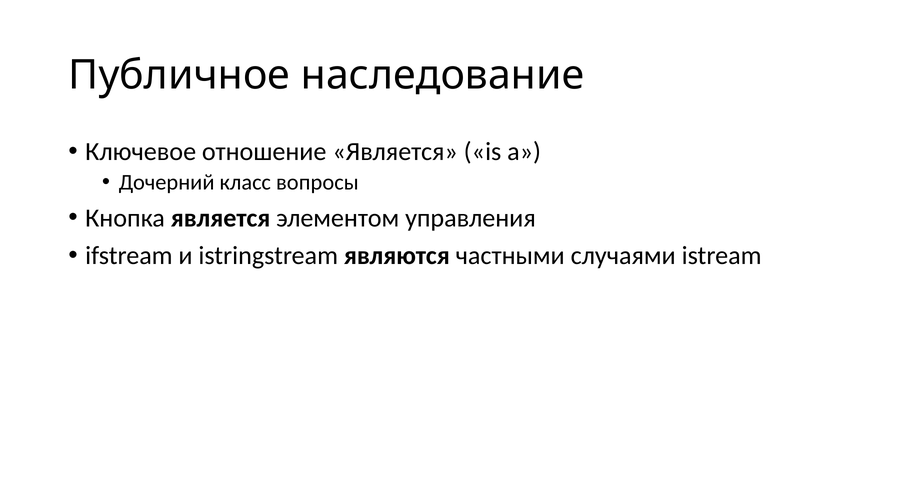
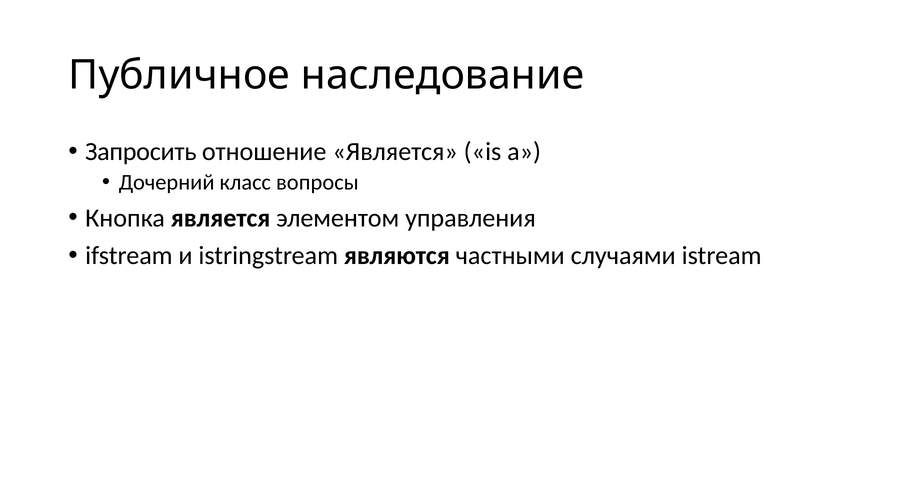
Ключевое: Ключевое -> Запросить (141, 152)
